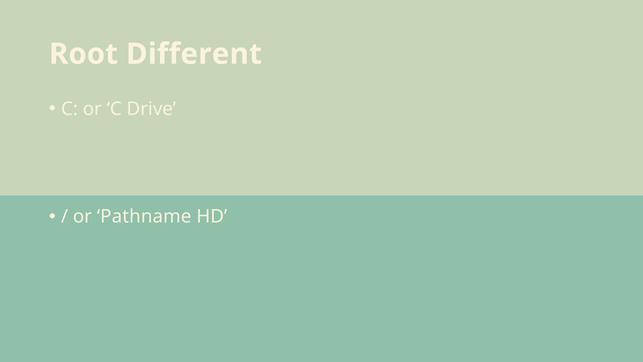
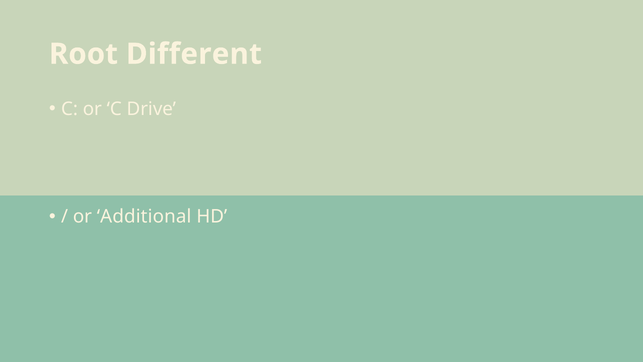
Pathname: Pathname -> Additional (144, 217)
